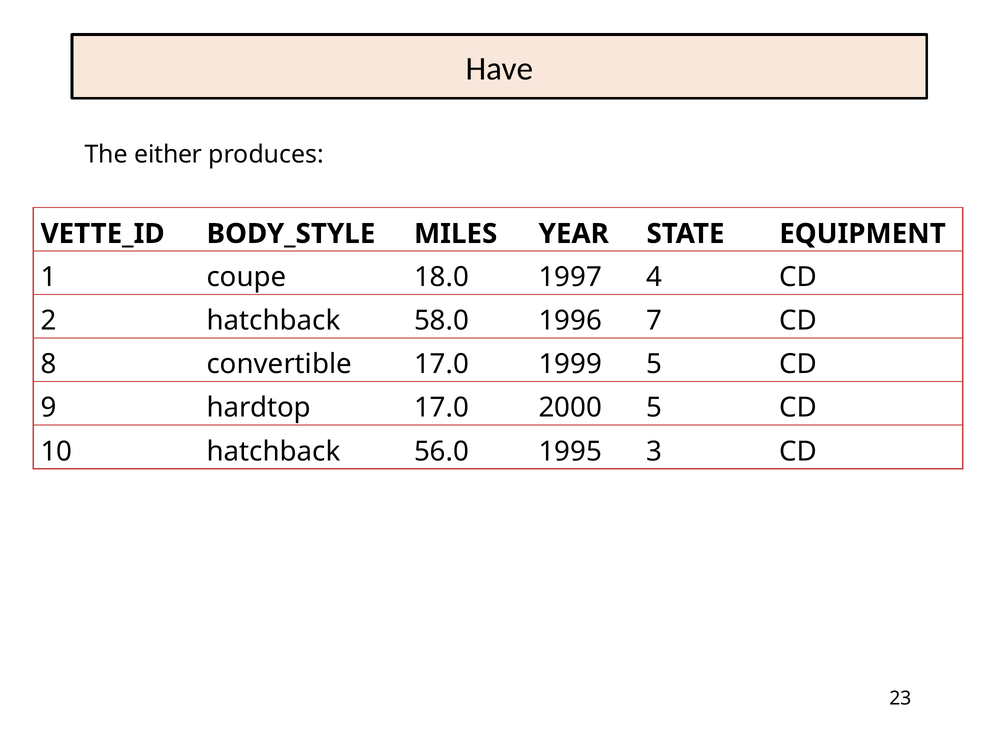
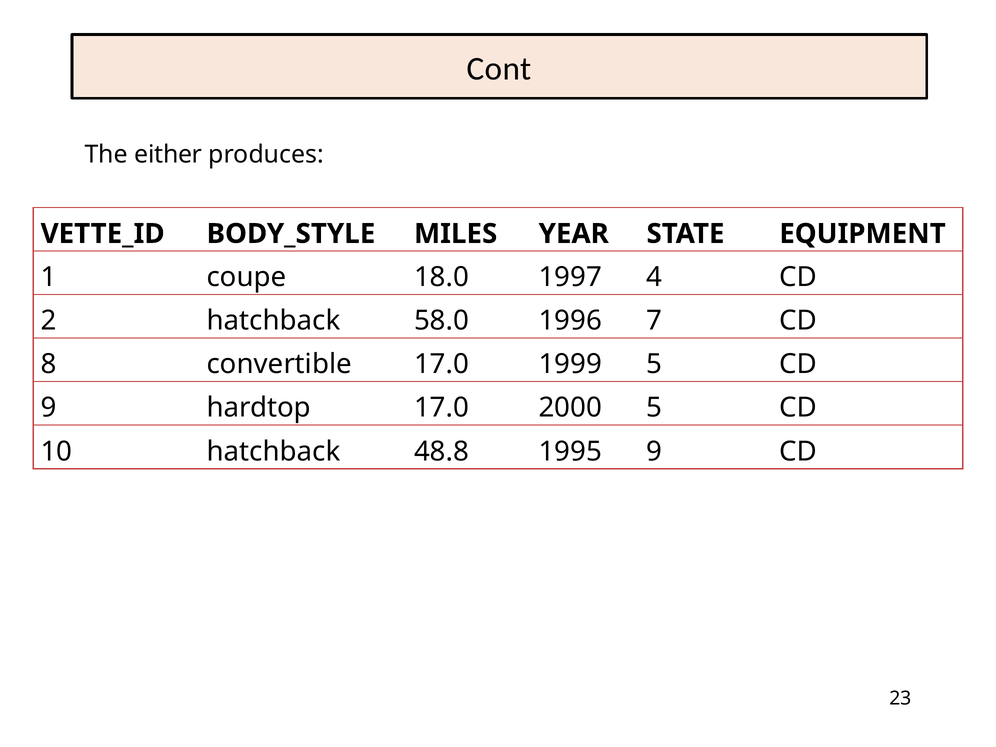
Have: Have -> Cont (499, 69)
56.0: 56.0 -> 48.8 (442, 451)
1995 3: 3 -> 9 (654, 451)
